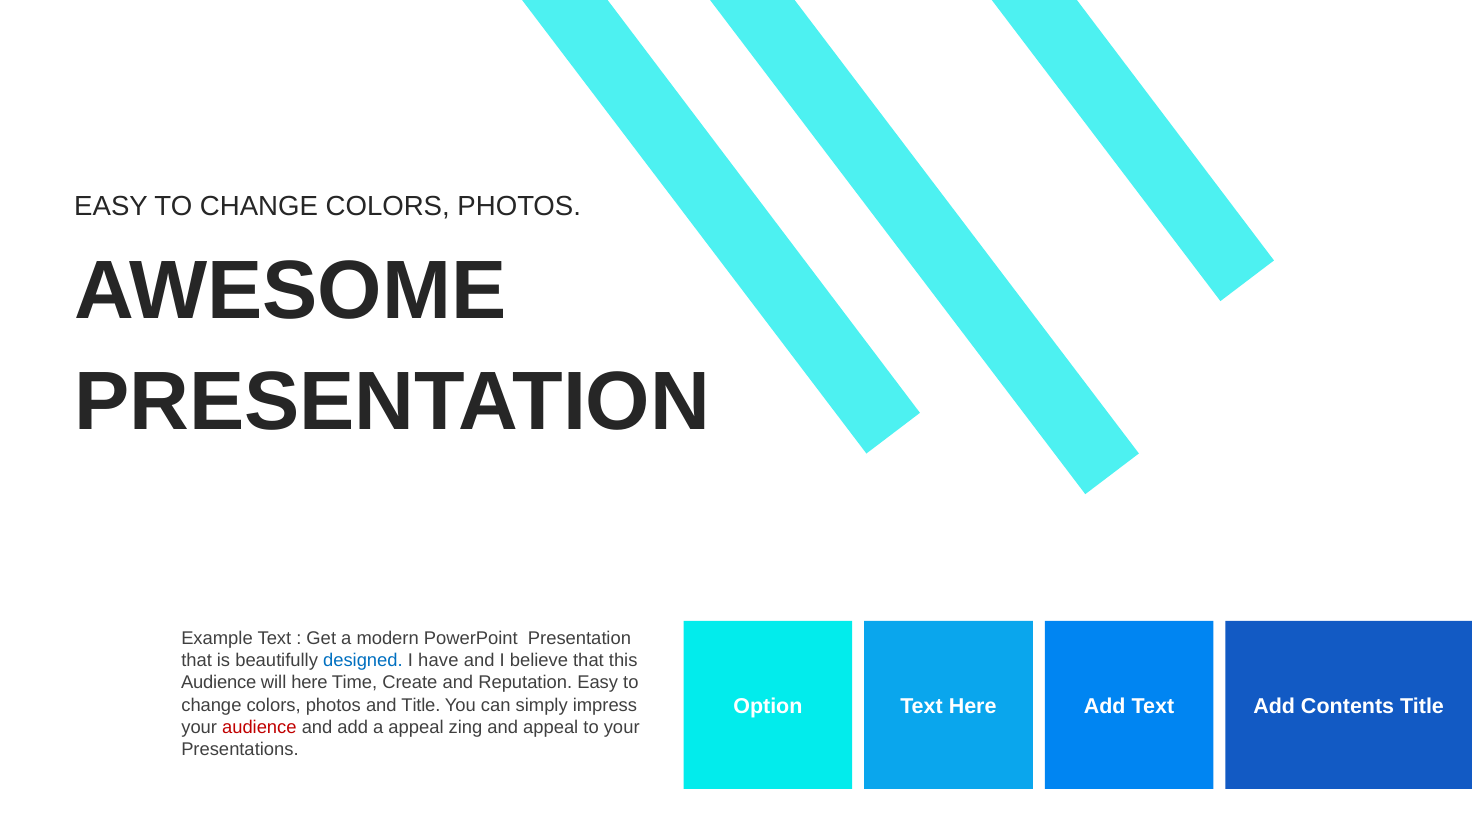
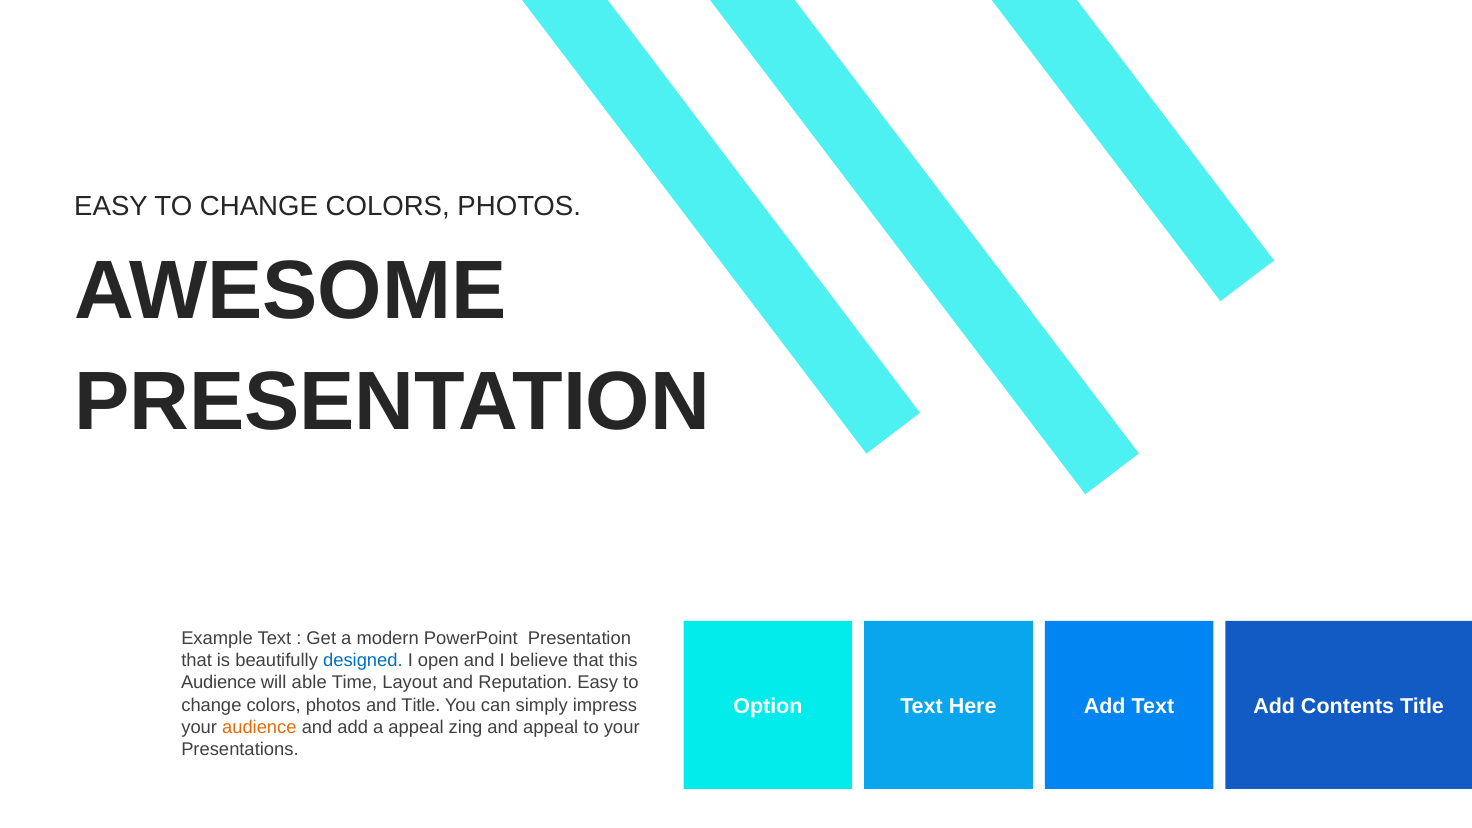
have: have -> open (438, 661)
will here: here -> able (309, 683)
Create: Create -> Layout (410, 683)
audience colour: red -> orange (259, 727)
